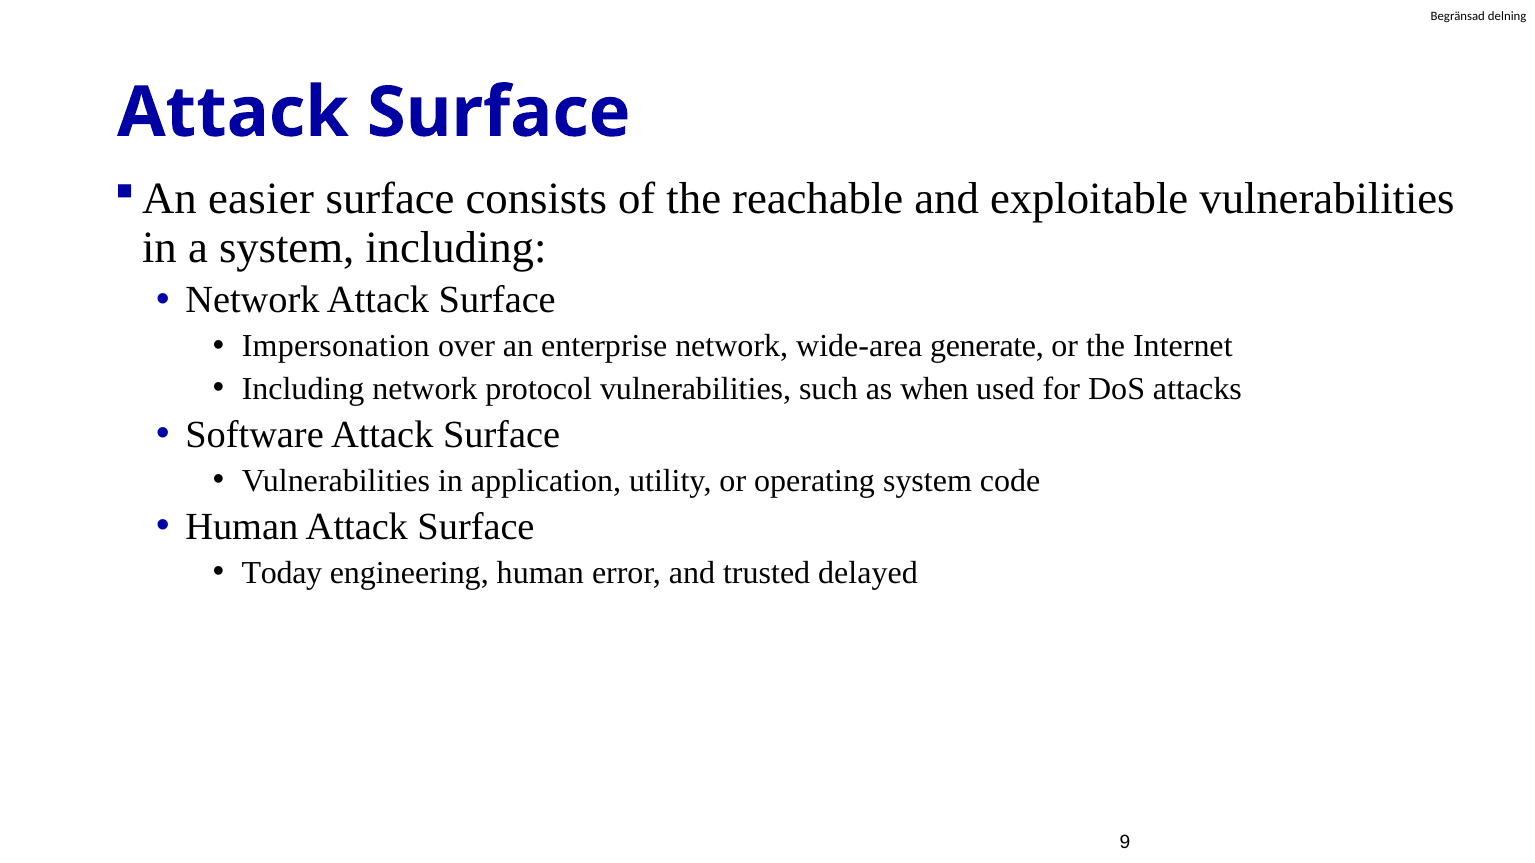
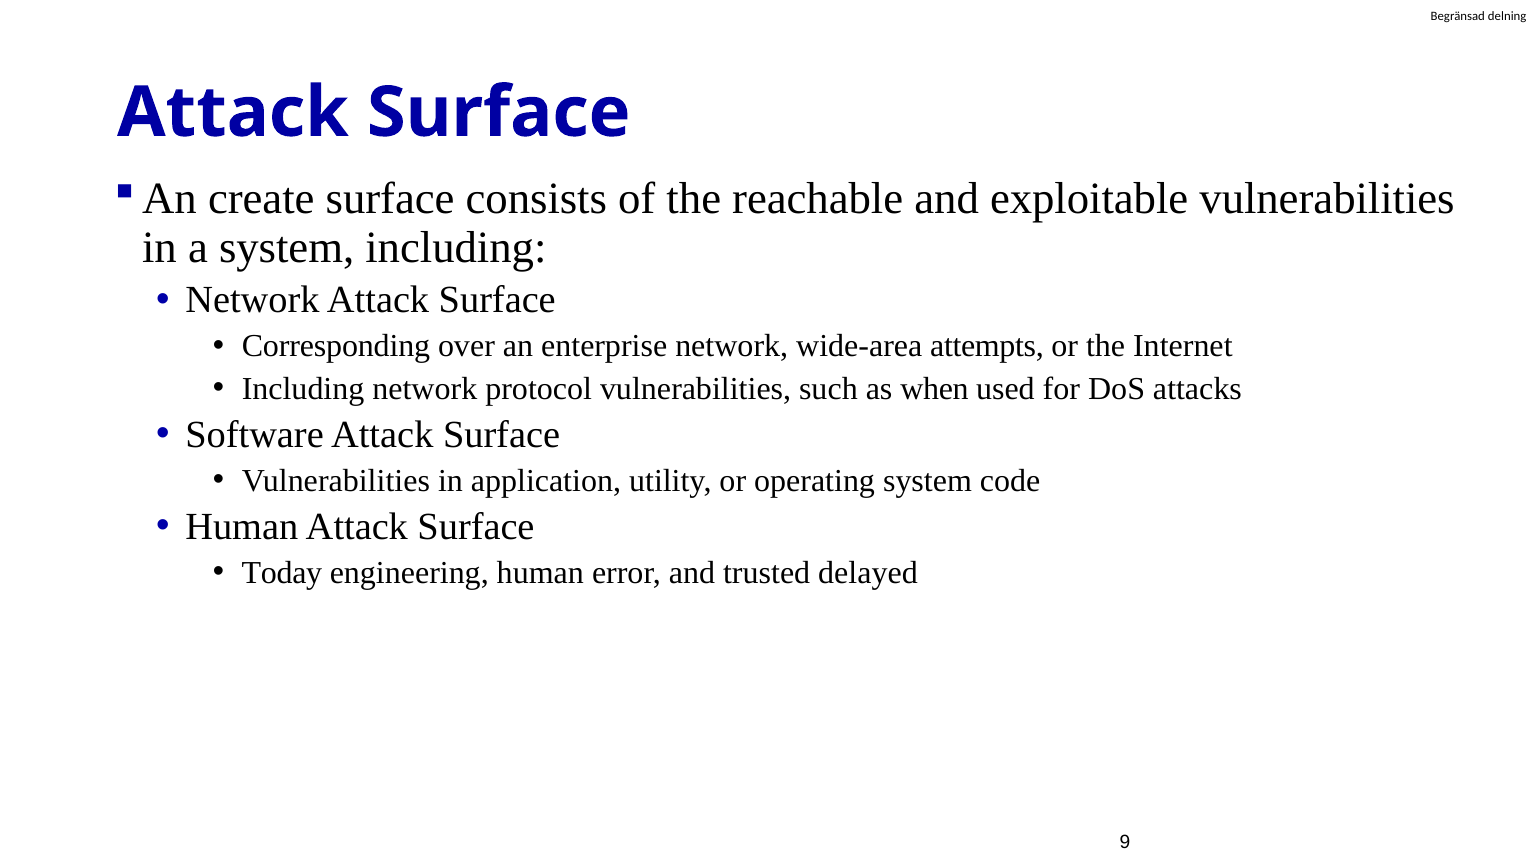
easier: easier -> create (261, 199)
Impersonation: Impersonation -> Corresponding (336, 346)
generate: generate -> attempts (987, 346)
